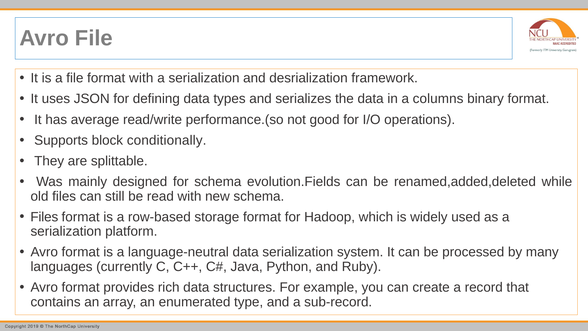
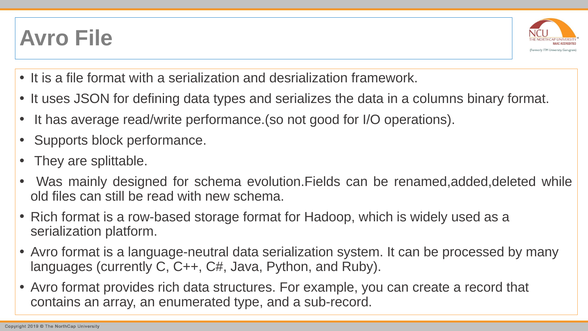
conditionally: conditionally -> performance (167, 140)
Files: Files -> Rich (44, 217)
